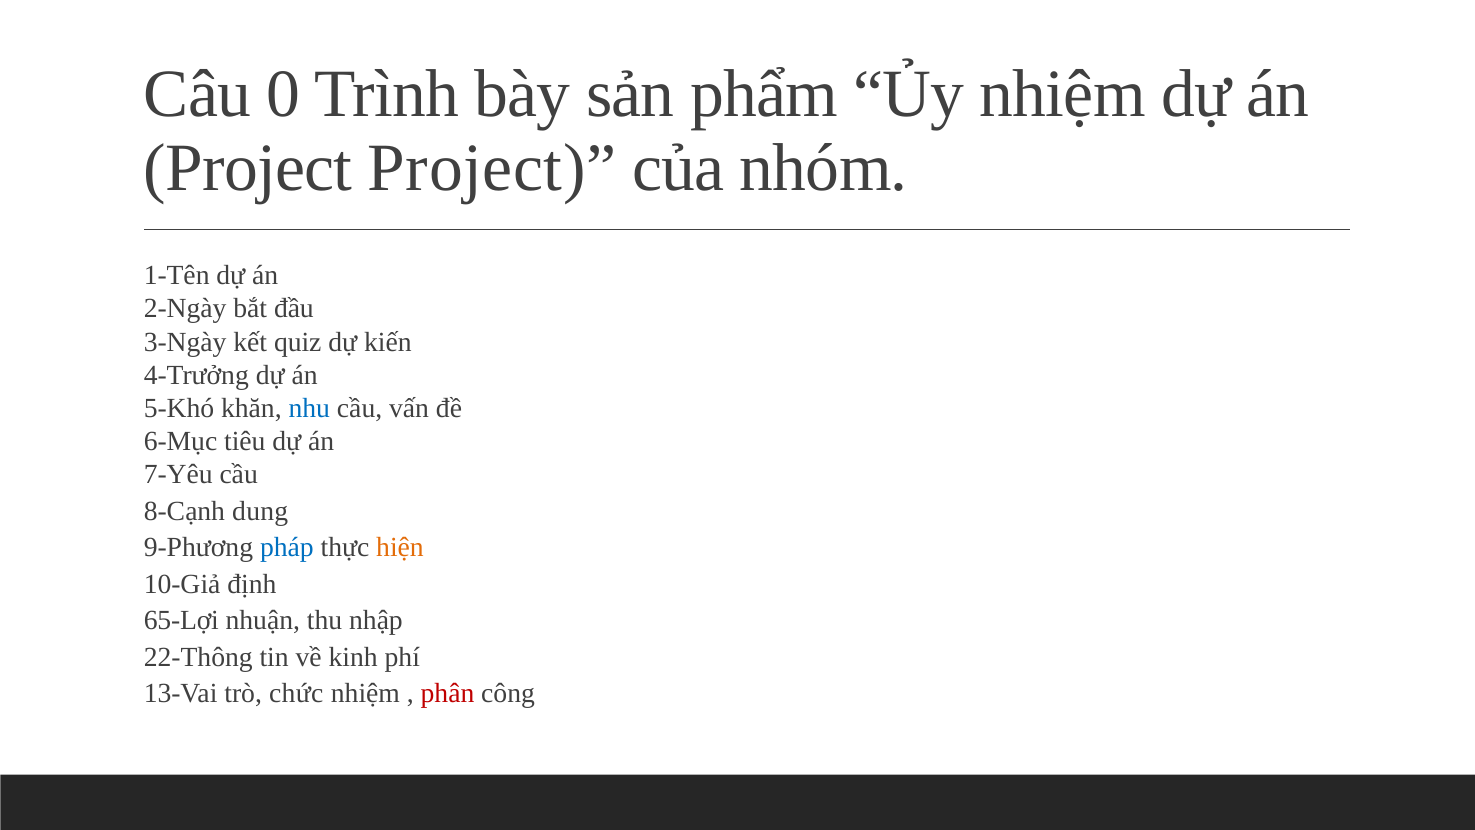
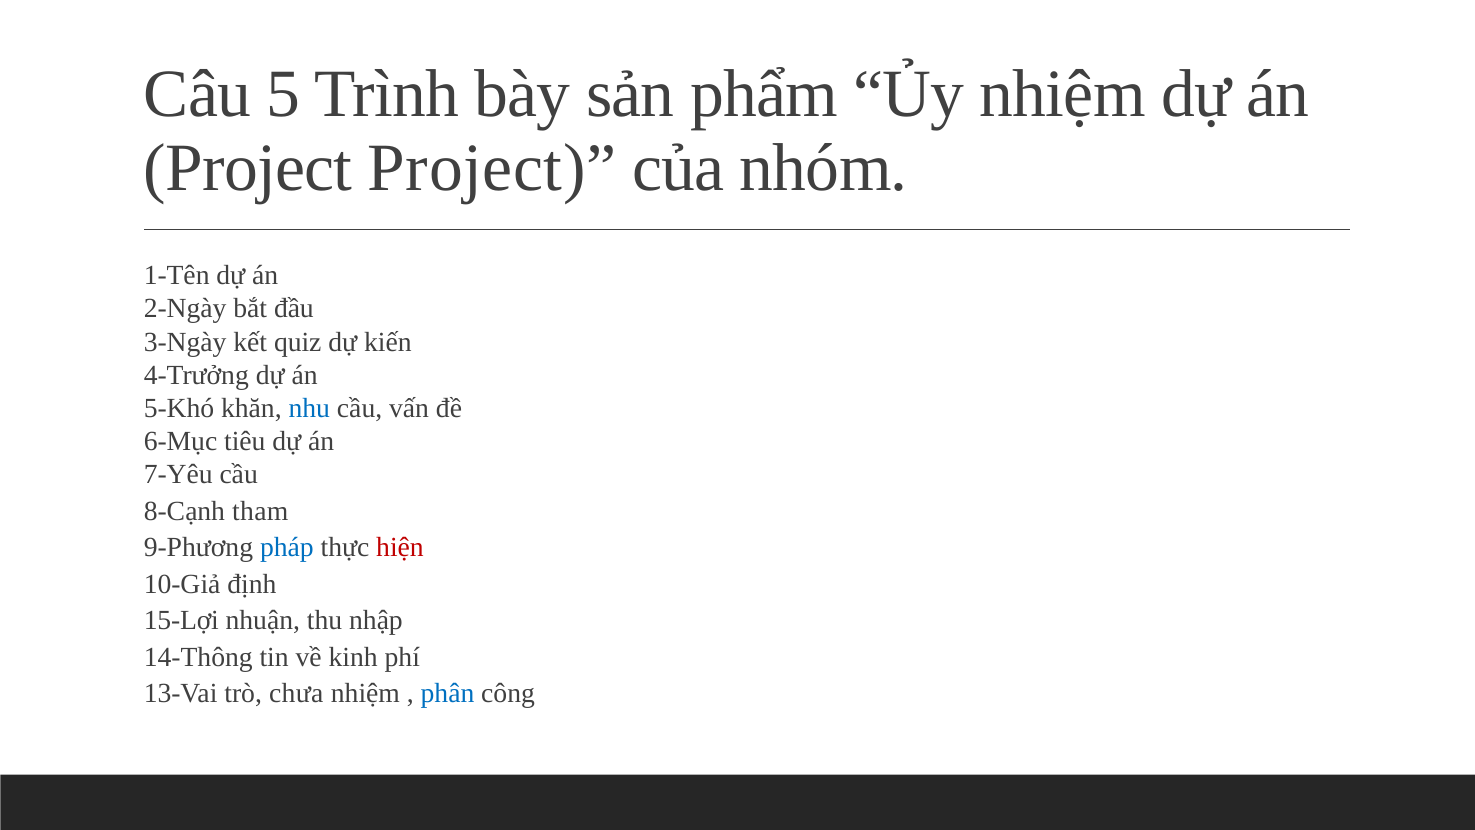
0: 0 -> 5 (283, 95)
dung: dung -> tham (260, 511)
hiện colour: orange -> red (400, 548)
65-Lợi: 65-Lợi -> 15-Lợi (181, 621)
22-Thông: 22-Thông -> 14-Thông (198, 657)
chức: chức -> chưa (296, 694)
phân colour: red -> blue (447, 694)
